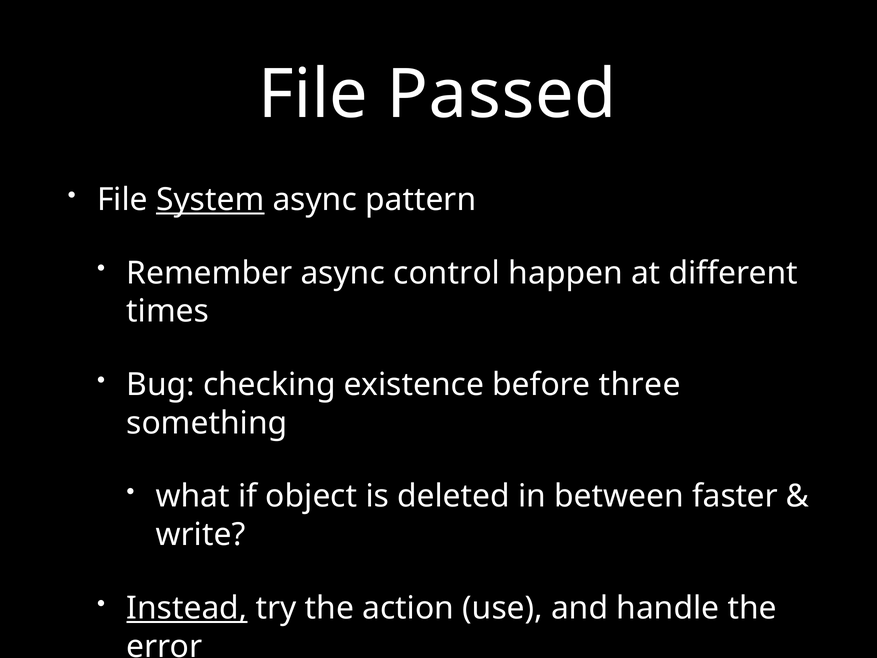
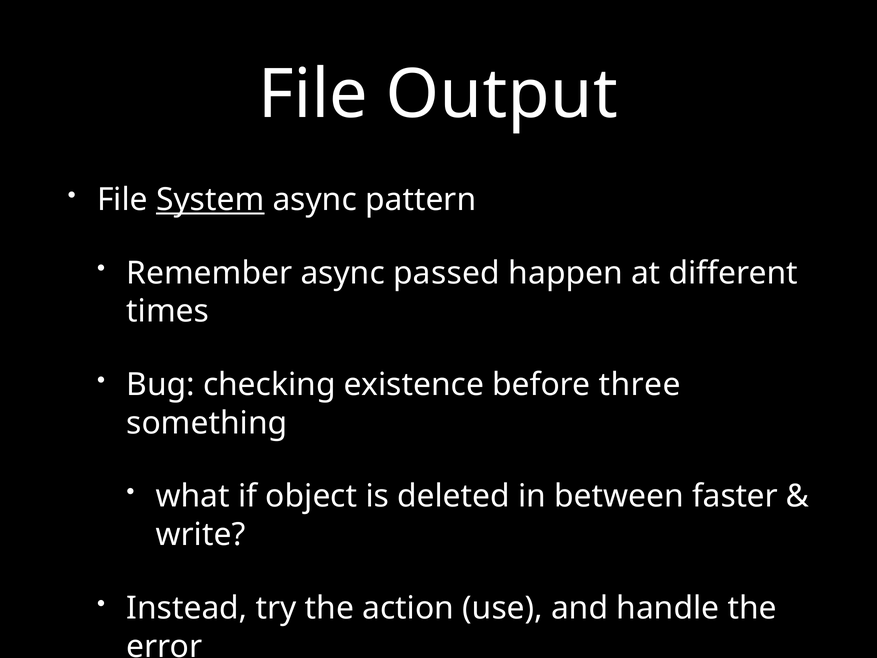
Passed: Passed -> Output (502, 95)
control: control -> passed (447, 273)
Instead underline: present -> none (187, 608)
